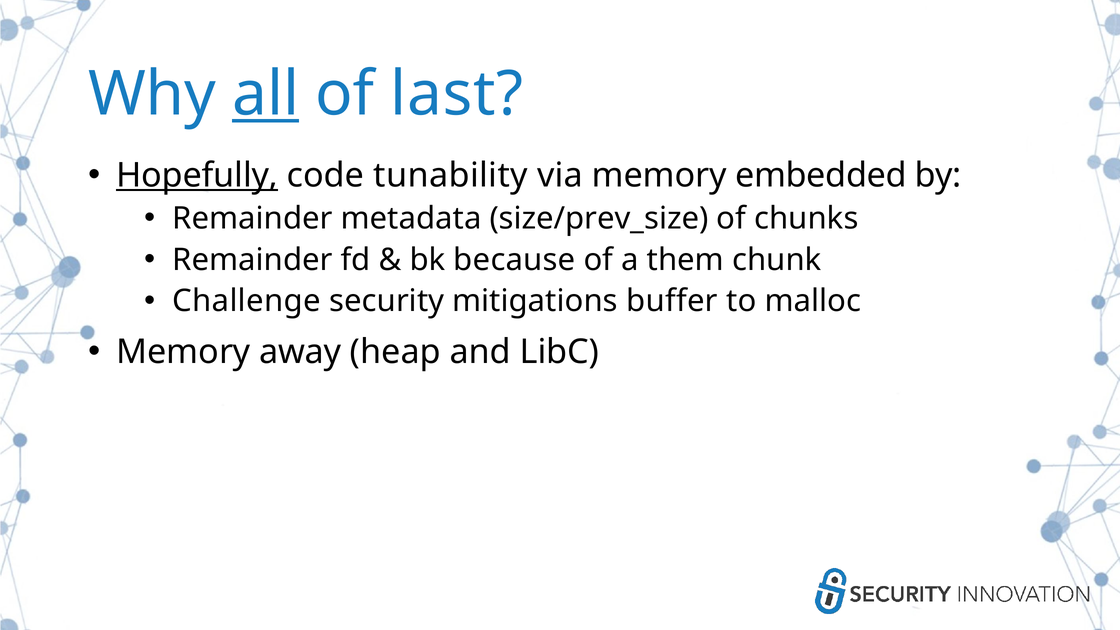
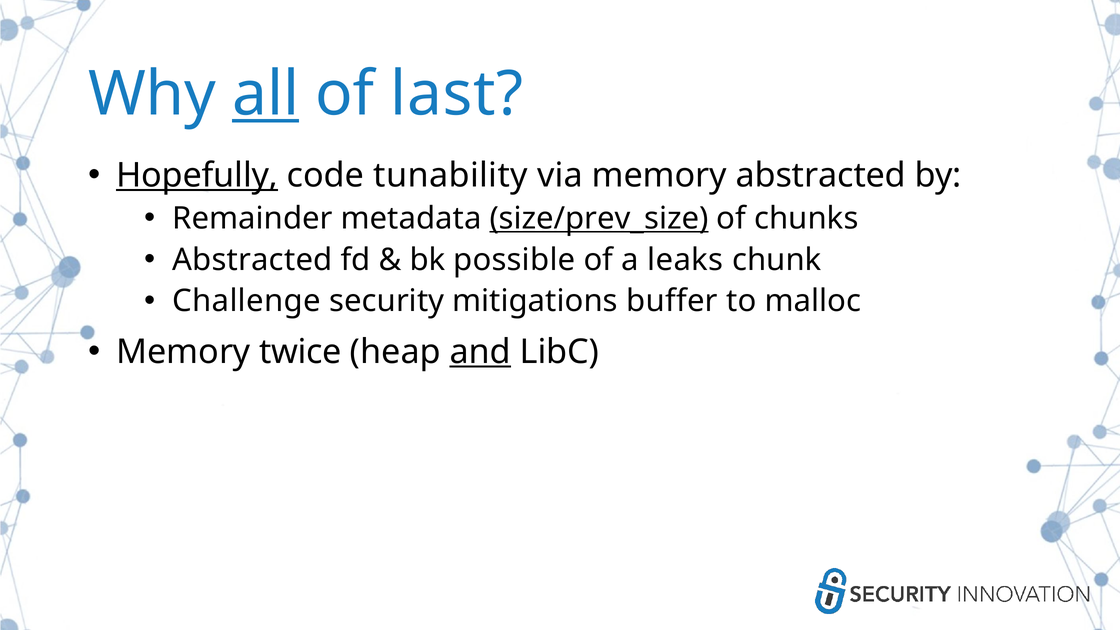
memory embedded: embedded -> abstracted (821, 175)
size/prev_size underline: none -> present (599, 218)
Remainder: Remainder -> Abstracted (252, 260)
because: because -> possible (514, 260)
them: them -> leaks (685, 260)
away: away -> twice (300, 352)
and underline: none -> present (480, 352)
